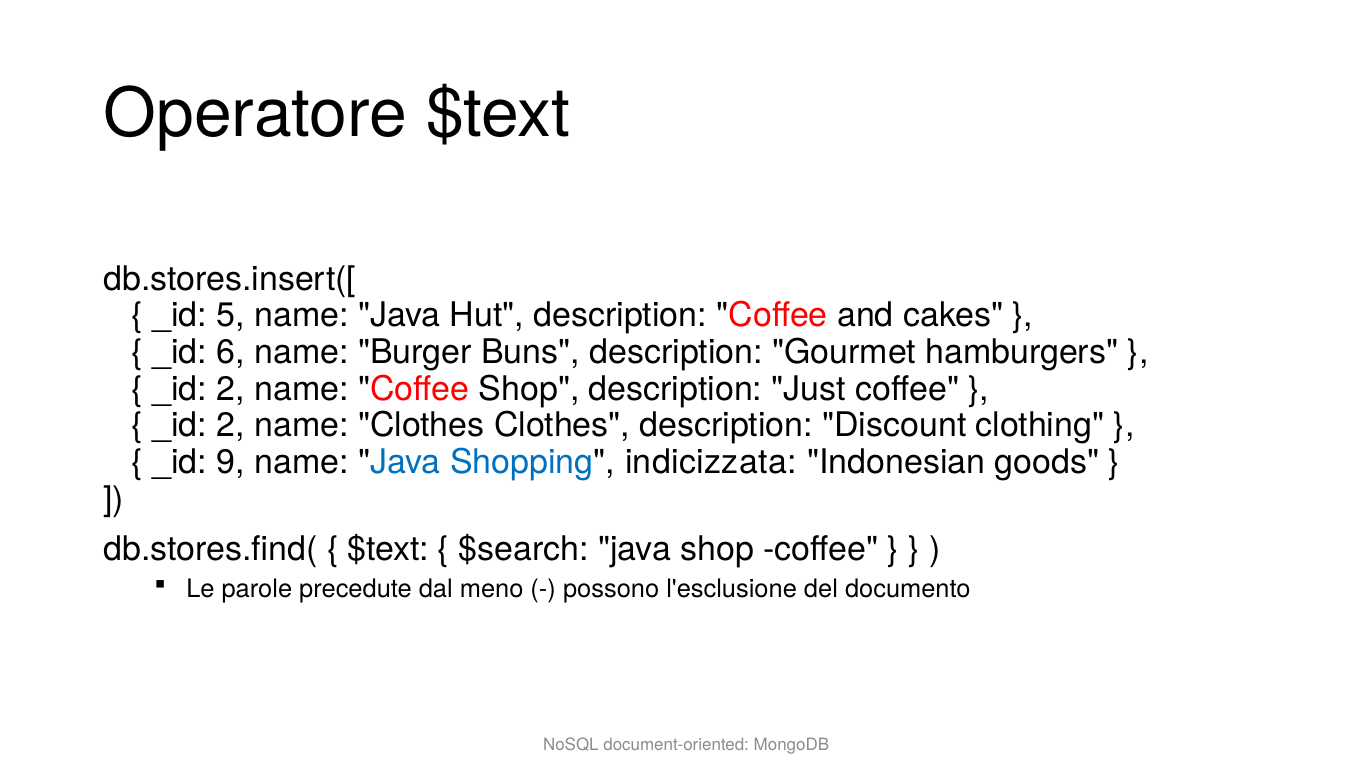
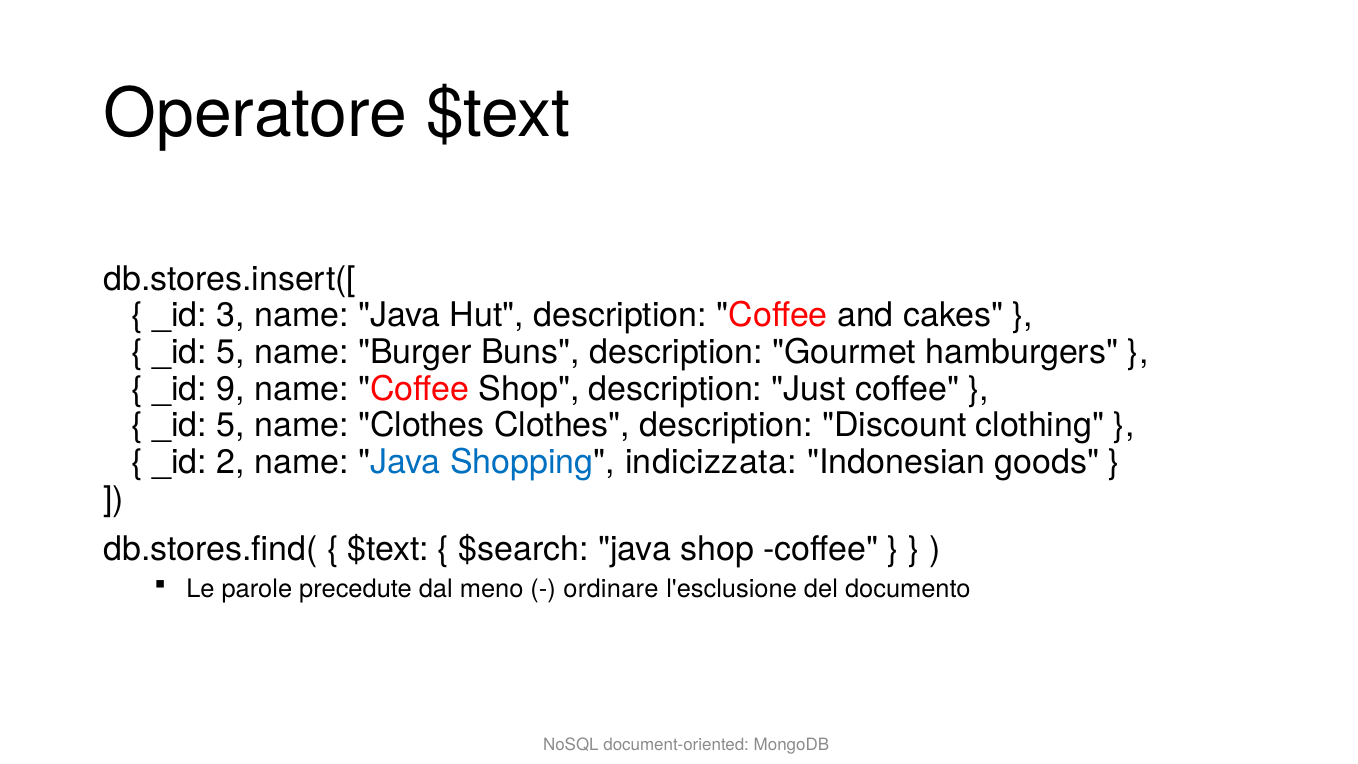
5: 5 -> 3 (231, 316)
6: 6 -> 5 (231, 352)
2: 2 -> 9 (231, 389)
2: 2 -> 5 (231, 425)
9: 9 -> 2 (231, 462)
possono: possono -> ordinare (611, 589)
